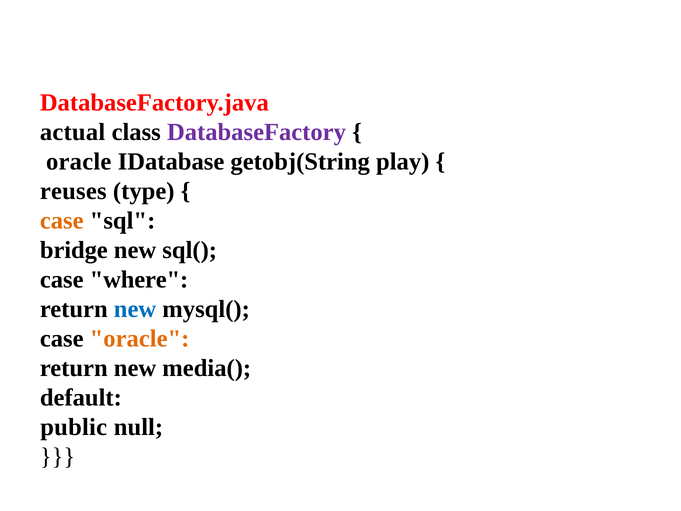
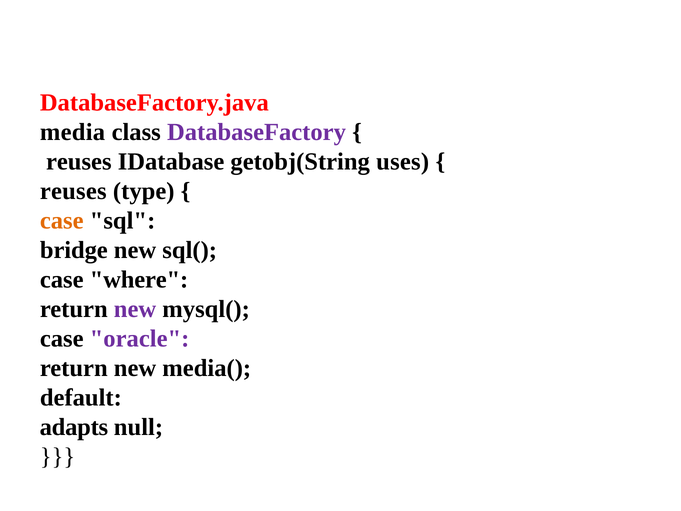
actual: actual -> media (73, 132)
oracle: oracle -> reuses (79, 161)
play: play -> uses (403, 161)
new colour: blue -> purple (135, 309)
oracle colour: orange -> purple (140, 338)
public: public -> adapts (74, 427)
